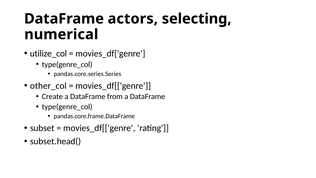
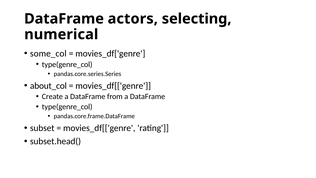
utilize_col: utilize_col -> some_col (48, 53)
other_col: other_col -> about_col (48, 86)
